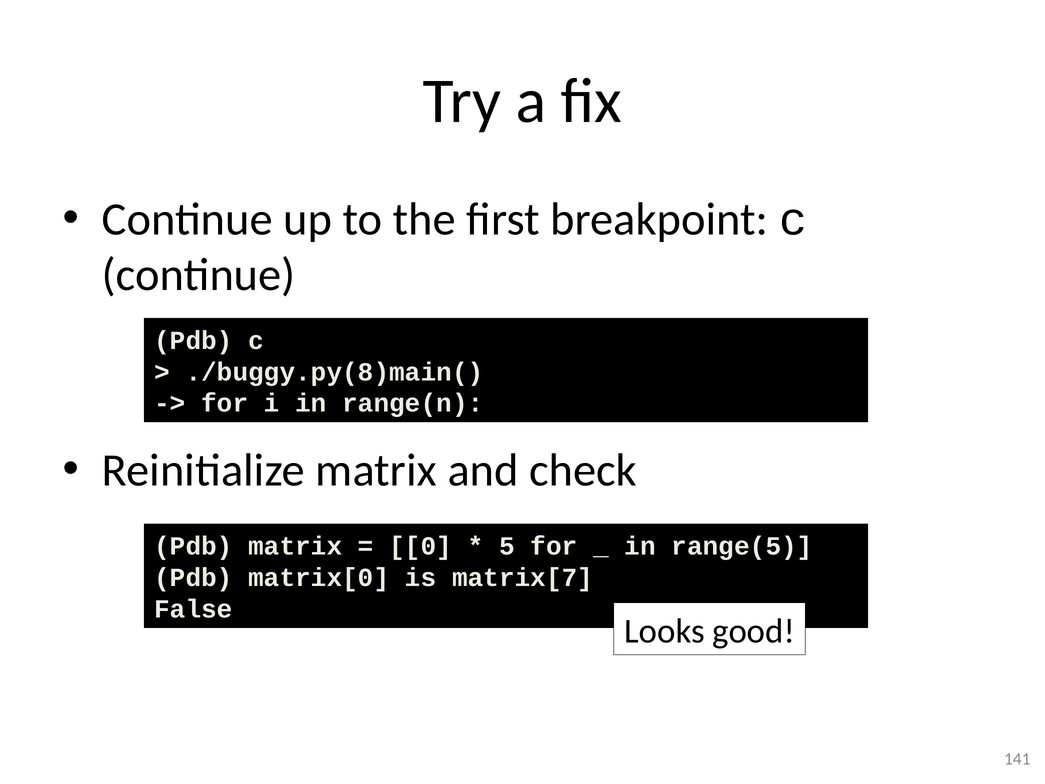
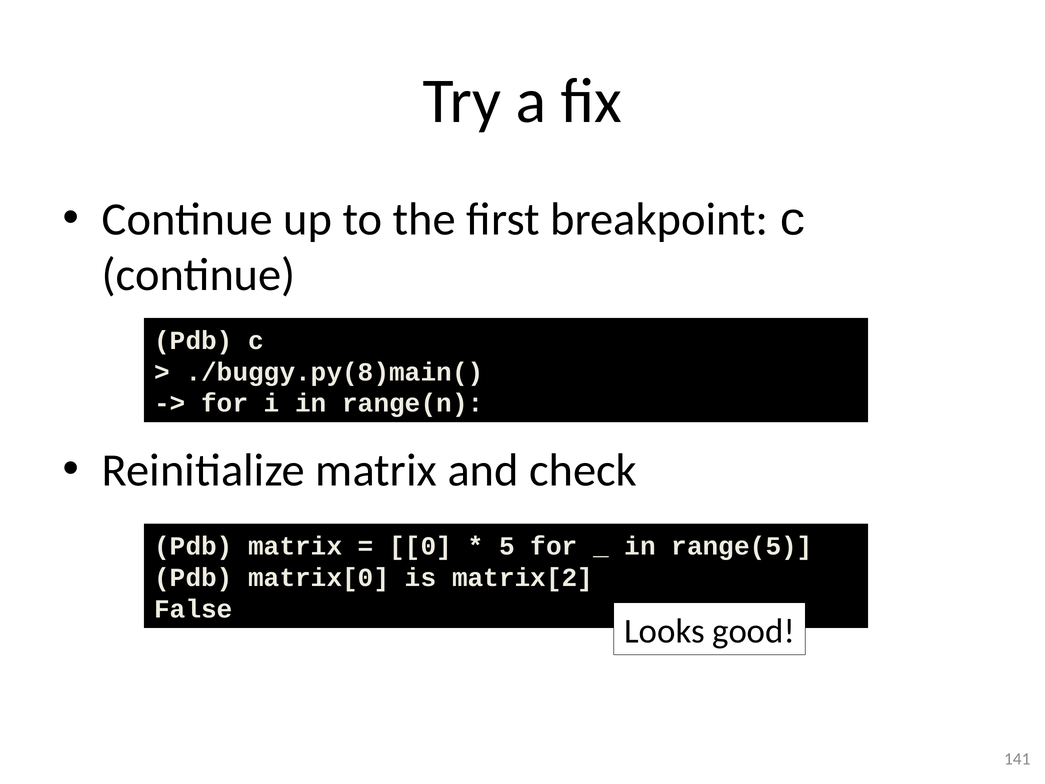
matrix[7: matrix[7 -> matrix[2 (523, 577)
